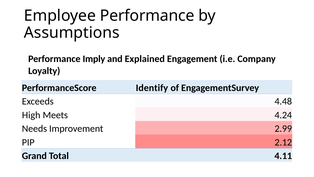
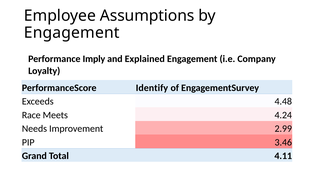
Employee Performance: Performance -> Assumptions (147, 16)
Assumptions: Assumptions -> Engagement (72, 33)
High: High -> Race (31, 115)
2.12: 2.12 -> 3.46 (283, 142)
